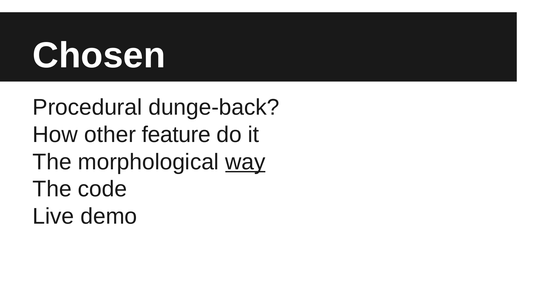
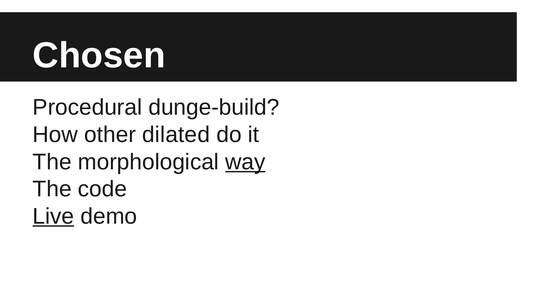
dunge-back: dunge-back -> dunge-build (214, 108)
feature: feature -> dilated (176, 135)
Live underline: none -> present (53, 216)
